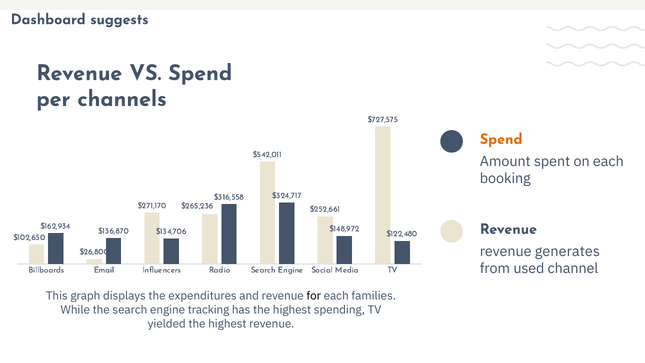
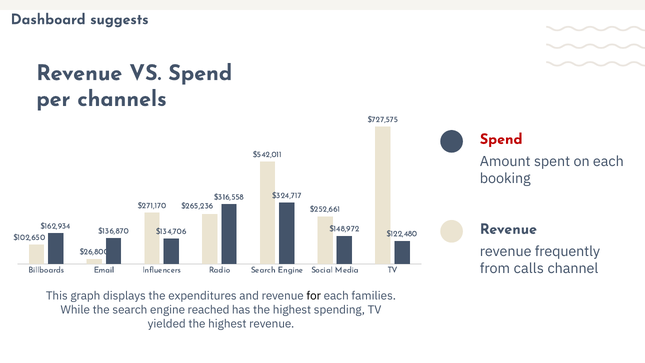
Spend colour: orange -> red (501, 139)
generates: generates -> frequently (567, 251)
used: used -> calls (529, 268)
tracking: tracking -> reached (209, 310)
